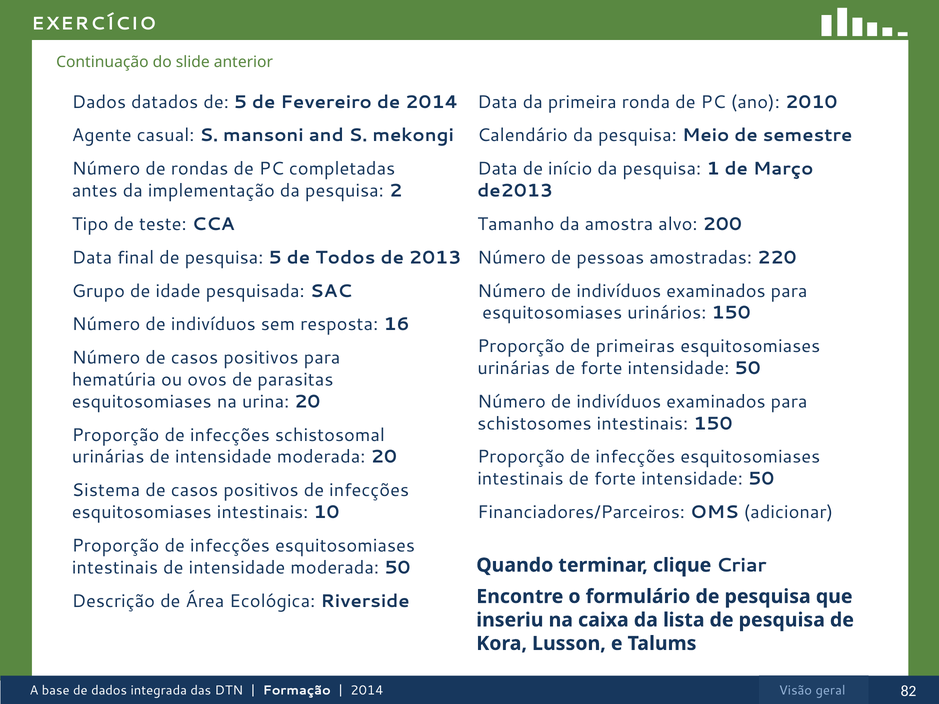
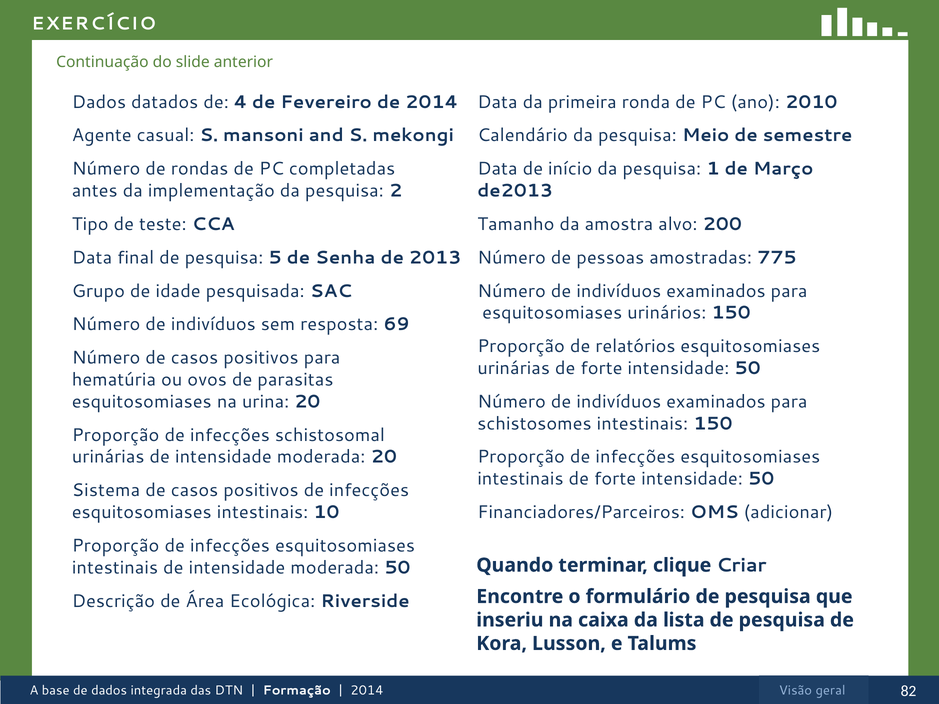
de 5: 5 -> 4 (241, 102)
Todos: Todos -> Senha (345, 258)
220: 220 -> 775 (777, 258)
16: 16 -> 69 (397, 325)
primeiras: primeiras -> relatórios (635, 346)
